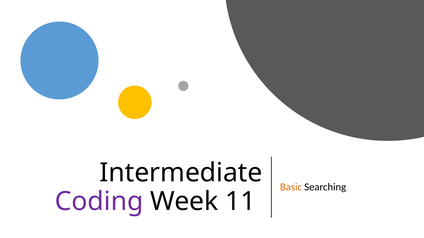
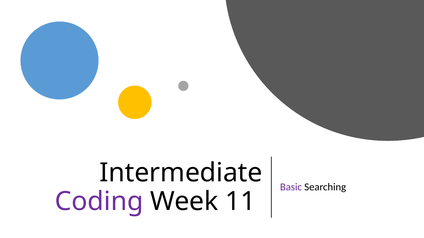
Basic colour: orange -> purple (291, 188)
